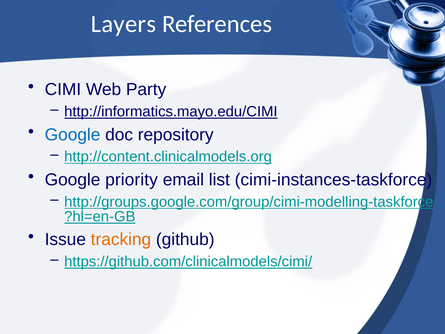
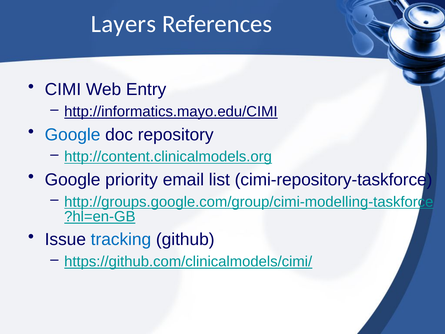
Party: Party -> Entry (146, 90)
cimi-instances-taskforce: cimi-instances-taskforce -> cimi-repository-taskforce (334, 180)
tracking colour: orange -> blue (121, 239)
